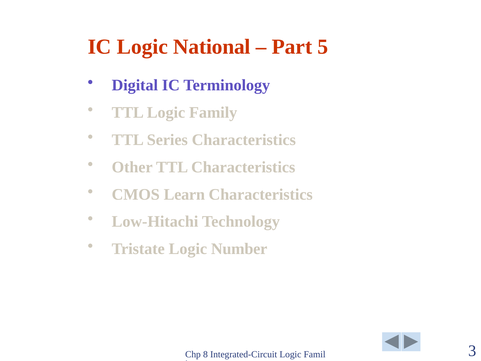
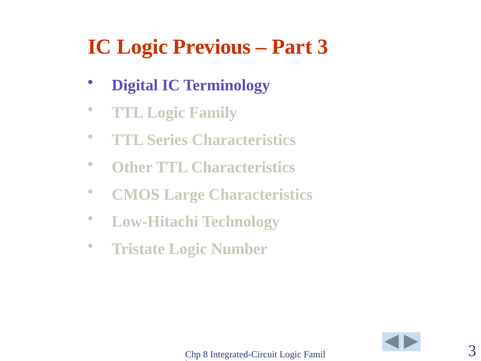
National: National -> Previous (212, 47)
Part 5: 5 -> 3 (323, 47)
Learn: Learn -> Large (184, 194)
